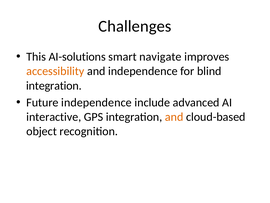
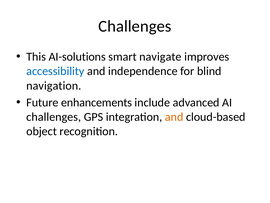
accessibility colour: orange -> blue (55, 71)
integration: integration -> navigation (54, 85)
Future independence: independence -> enhancements (97, 102)
interactive: interactive -> challenges (54, 117)
